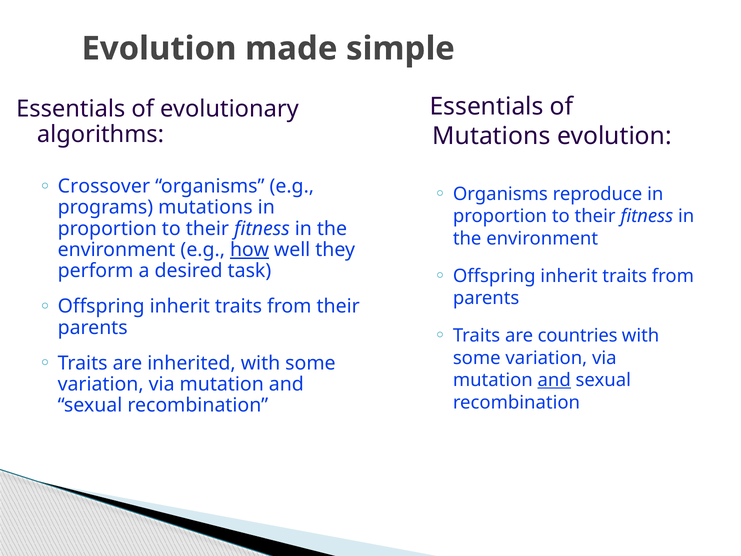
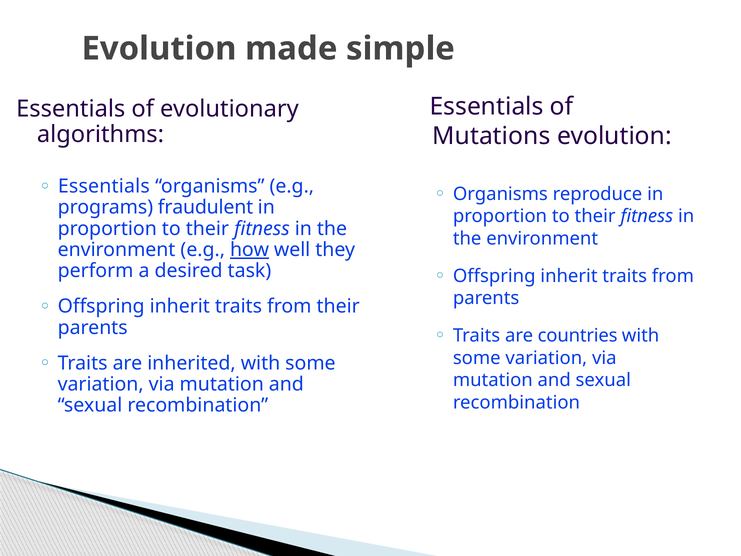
Crossover: Crossover -> Essentials (104, 186)
programs mutations: mutations -> fraudulent (206, 207)
and underline: present -> none (554, 380)
